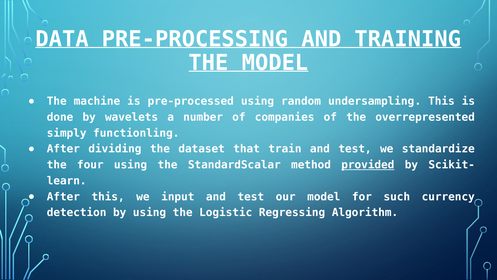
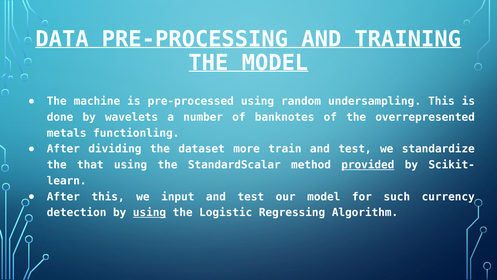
companies: companies -> banknotes (285, 117)
simply: simply -> metals (67, 133)
that: that -> more (247, 149)
four: four -> that (90, 165)
using underline: none -> present (150, 212)
